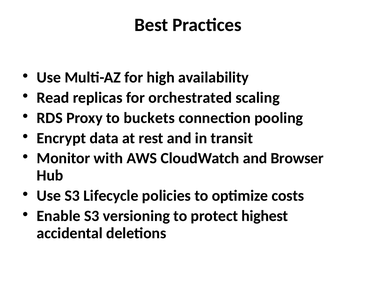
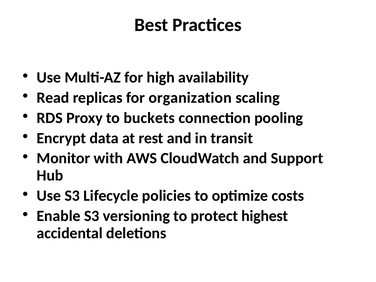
orchestrated: orchestrated -> organization (190, 98)
Browser: Browser -> Support (297, 158)
